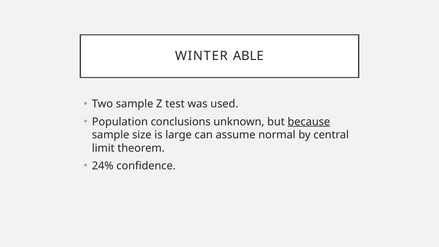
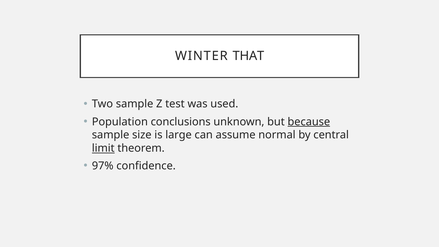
ABLE: ABLE -> THAT (248, 56)
limit underline: none -> present (103, 148)
24%: 24% -> 97% (103, 166)
